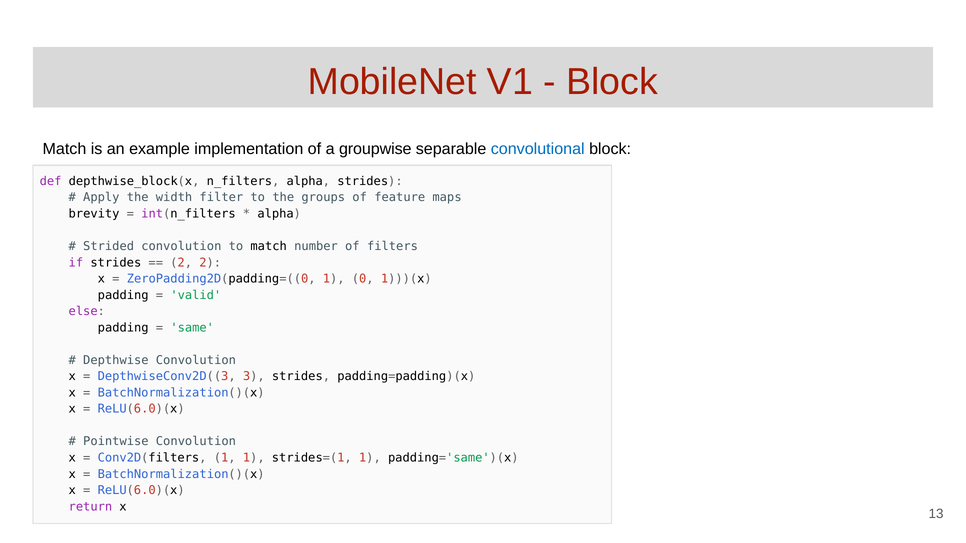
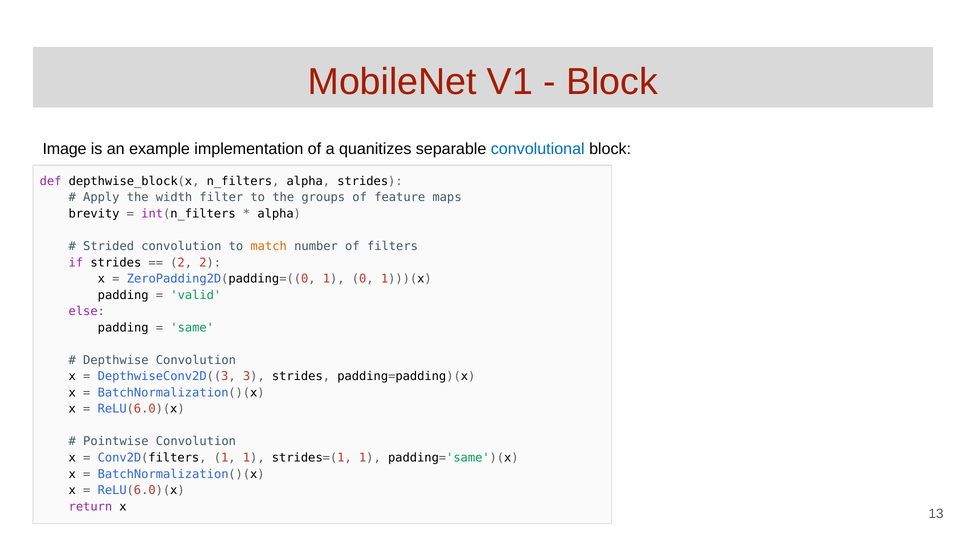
Match: Match -> Image (65, 149)
groupwise: groupwise -> quanitizes (375, 149)
match colour: black -> orange (269, 246)
